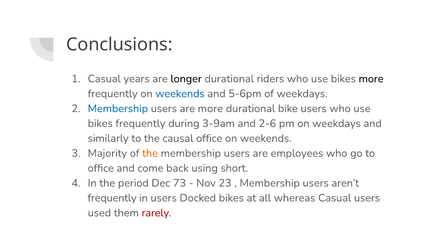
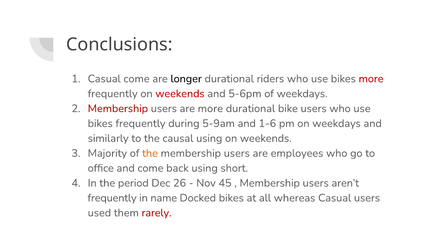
Casual years: years -> come (137, 79)
more colour: black -> red (371, 79)
weekends colour: blue -> red (180, 94)
Membership colour: blue -> red (118, 109)
3-9am: 3-9am -> 5-9am (219, 124)
2-6: 2-6 -> 1-6 (267, 124)
causal office: office -> using (209, 139)
73: 73 -> 26 (180, 183)
23: 23 -> 45 (225, 183)
in users: users -> name (164, 198)
